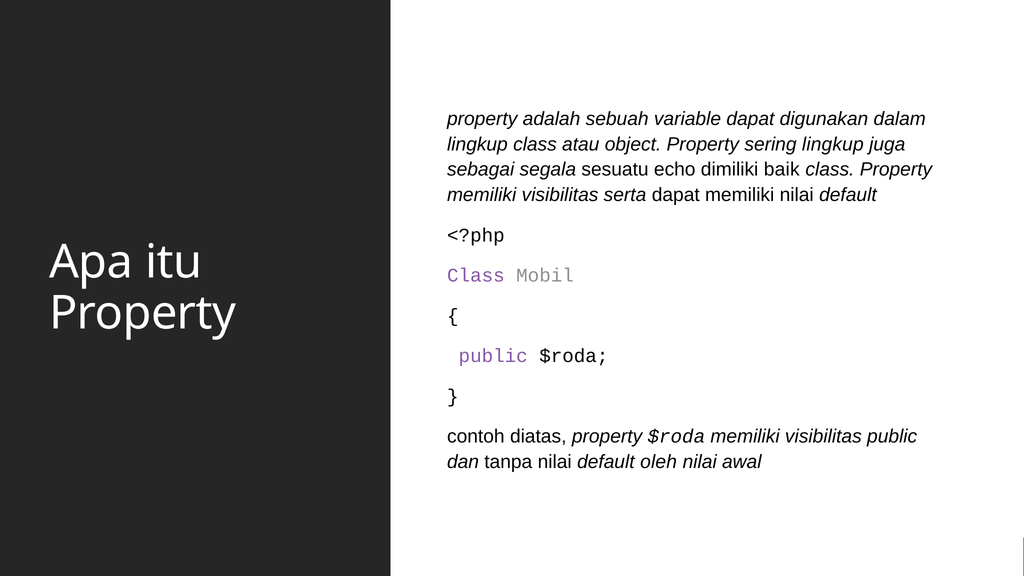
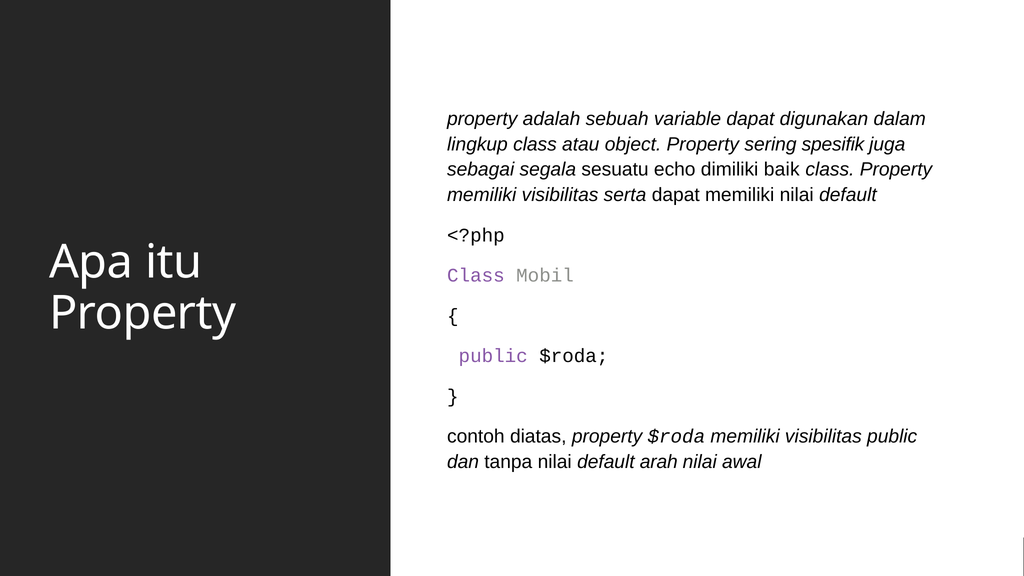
sering lingkup: lingkup -> spesifik (833, 144)
oleh: oleh -> arah (659, 462)
